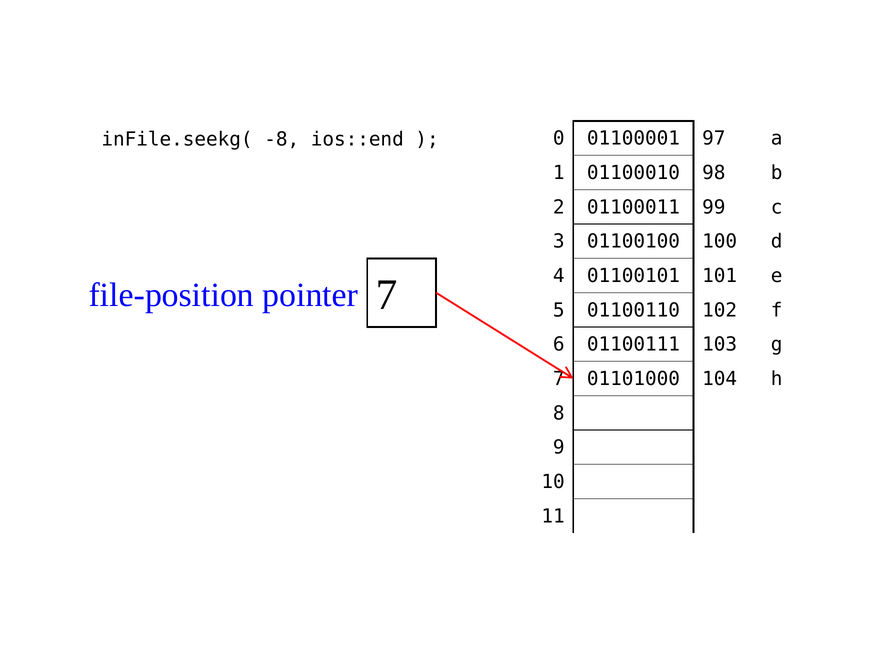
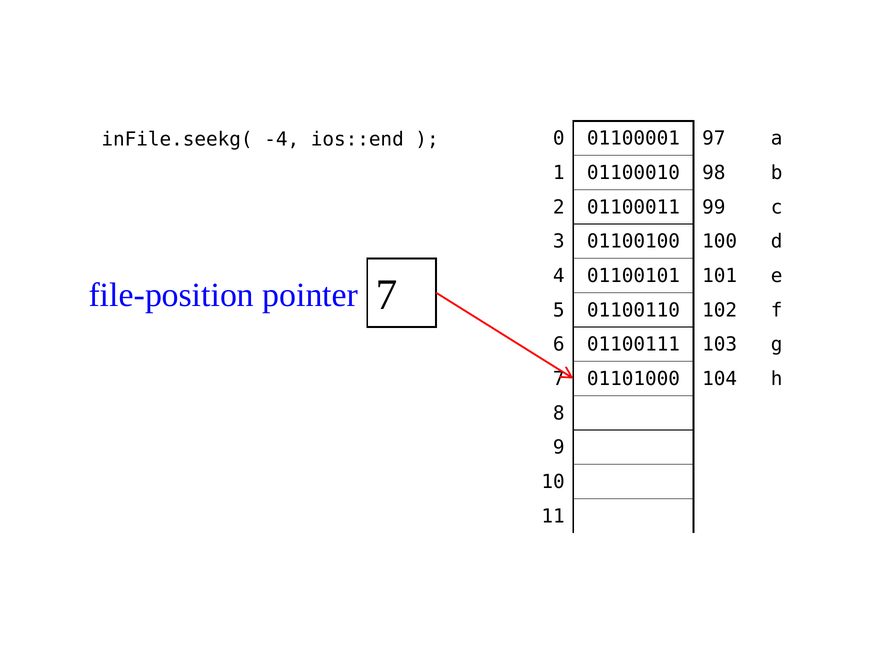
-8: -8 -> -4 (282, 140)
